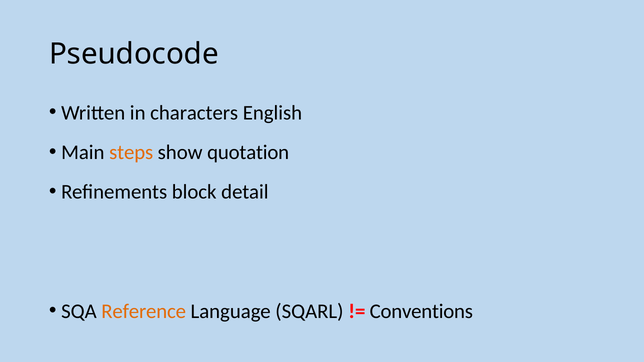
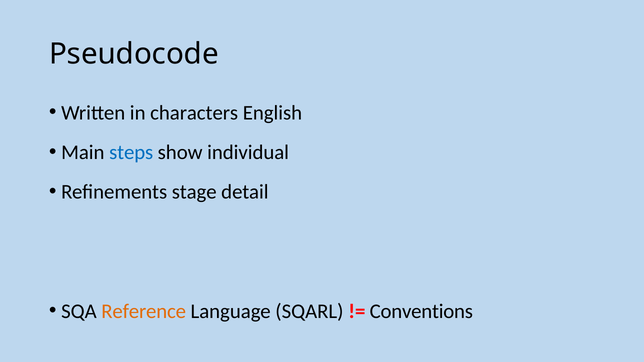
steps colour: orange -> blue (131, 153)
quotation: quotation -> individual (248, 153)
block: block -> stage (194, 192)
